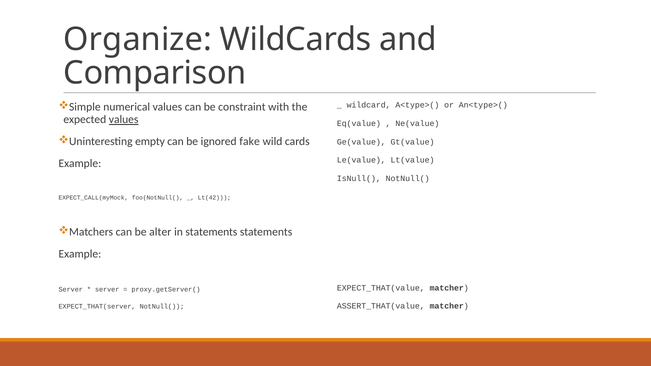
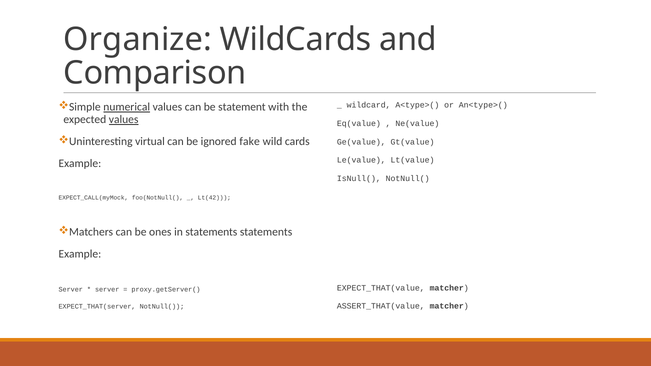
numerical underline: none -> present (127, 107)
constraint: constraint -> statement (242, 107)
empty: empty -> virtual (150, 142)
alter: alter -> ones (160, 232)
